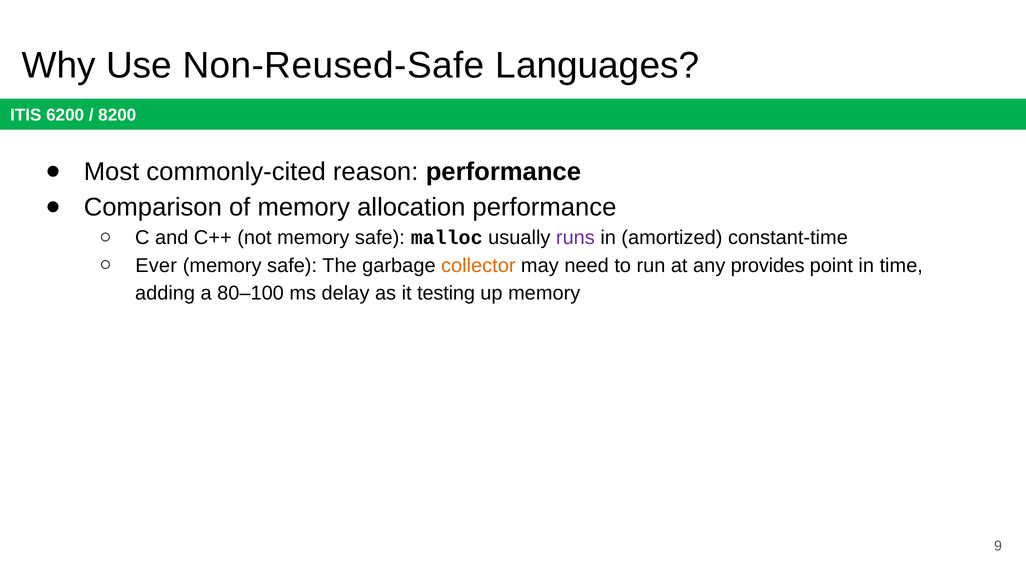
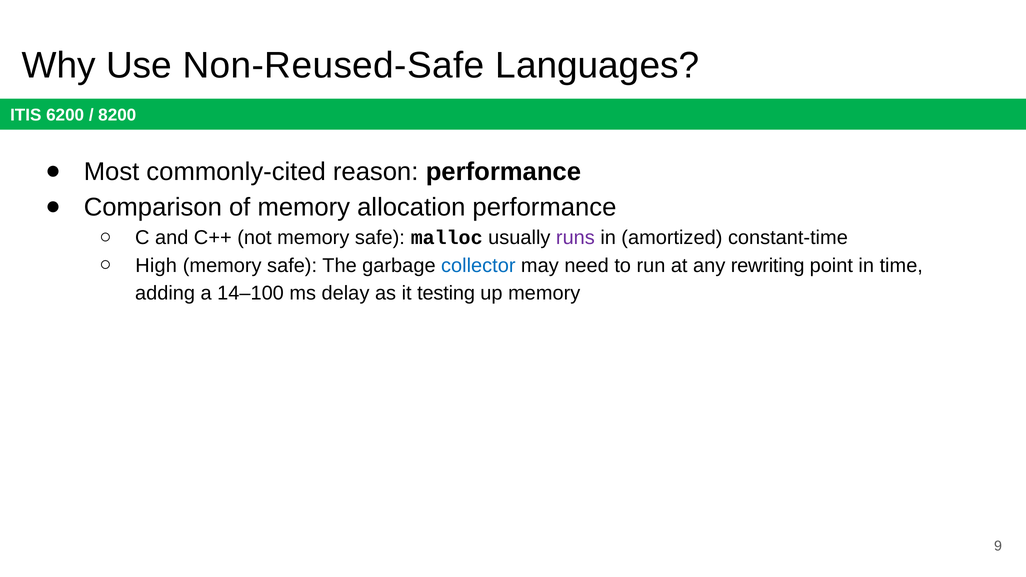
Ever: Ever -> High (156, 266)
collector colour: orange -> blue (478, 266)
provides: provides -> rewriting (768, 266)
80–100: 80–100 -> 14–100 (251, 293)
